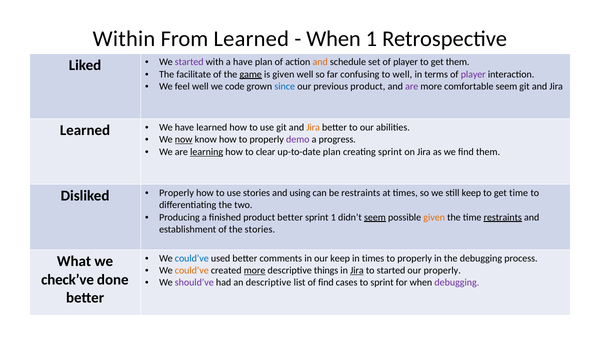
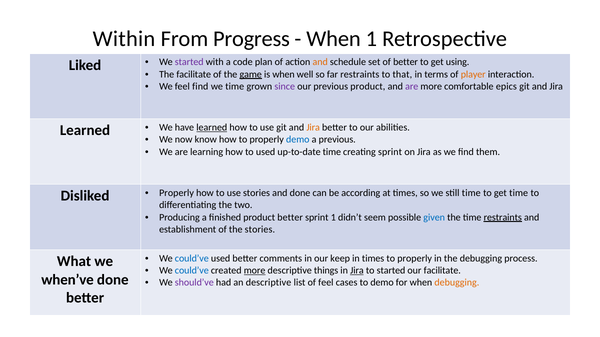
From Learned: Learned -> Progress (251, 39)
a have: have -> code (243, 62)
set of player: player -> better (406, 62)
get them: them -> using (458, 62)
is given: given -> when (284, 74)
far confusing: confusing -> restraints (360, 74)
to well: well -> that (402, 74)
player colour: purple -> orange (473, 74)
feel well: well -> find (200, 87)
we code: code -> time (235, 87)
since colour: blue -> purple (285, 87)
comfortable seem: seem -> epics (506, 87)
learned underline: none -> present (212, 128)
now underline: present -> none (184, 140)
demo colour: purple -> blue (298, 140)
a progress: progress -> previous (337, 140)
learning underline: present -> none (207, 152)
to clear: clear -> used (266, 152)
up-to-date plan: plan -> time (332, 152)
and using: using -> done (300, 193)
be restraints: restraints -> according (361, 193)
still keep: keep -> time (471, 193)
seem underline: present -> none (375, 218)
given colour: orange -> blue (434, 218)
could’ve colour: orange -> blue (192, 271)
our properly: properly -> facilitate (442, 271)
check’ve: check’ve -> when’ve (68, 280)
of find: find -> feel (326, 283)
to sprint: sprint -> demo (382, 283)
debugging colour: purple -> orange (457, 283)
